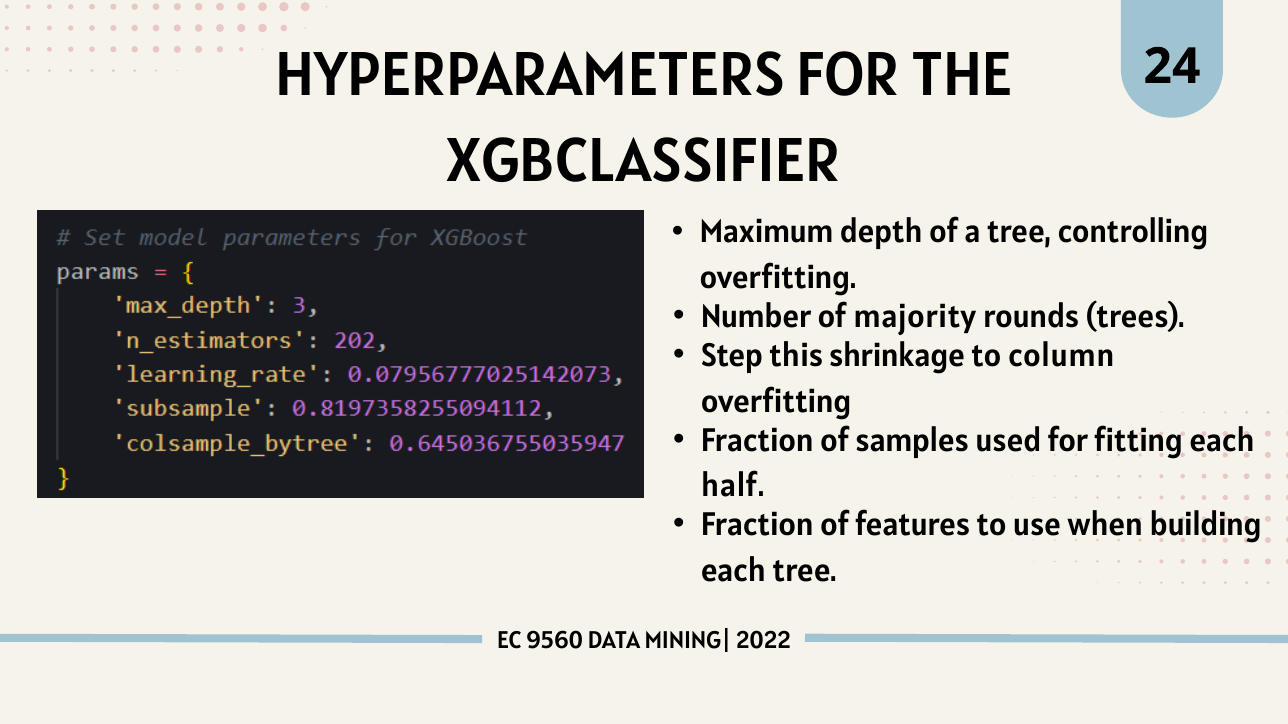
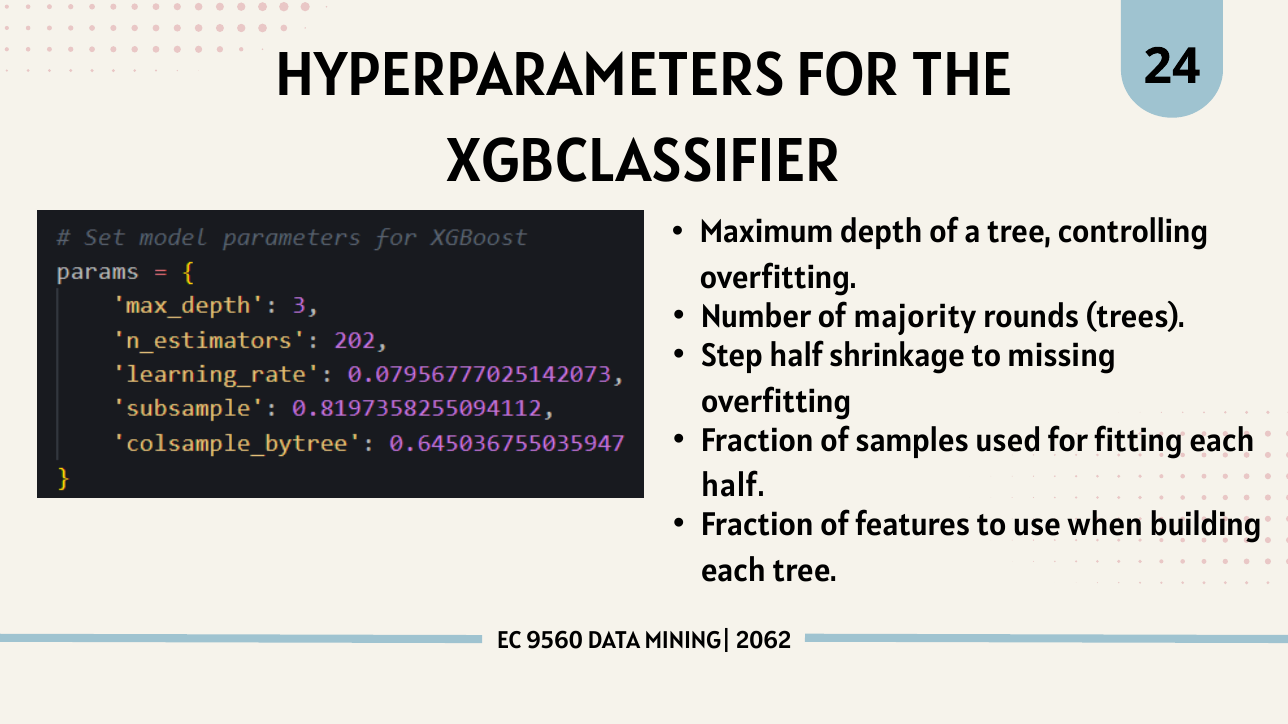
Step this: this -> half (796, 356)
column: column -> missing (1062, 356)
2022: 2022 -> 2062 (764, 641)
